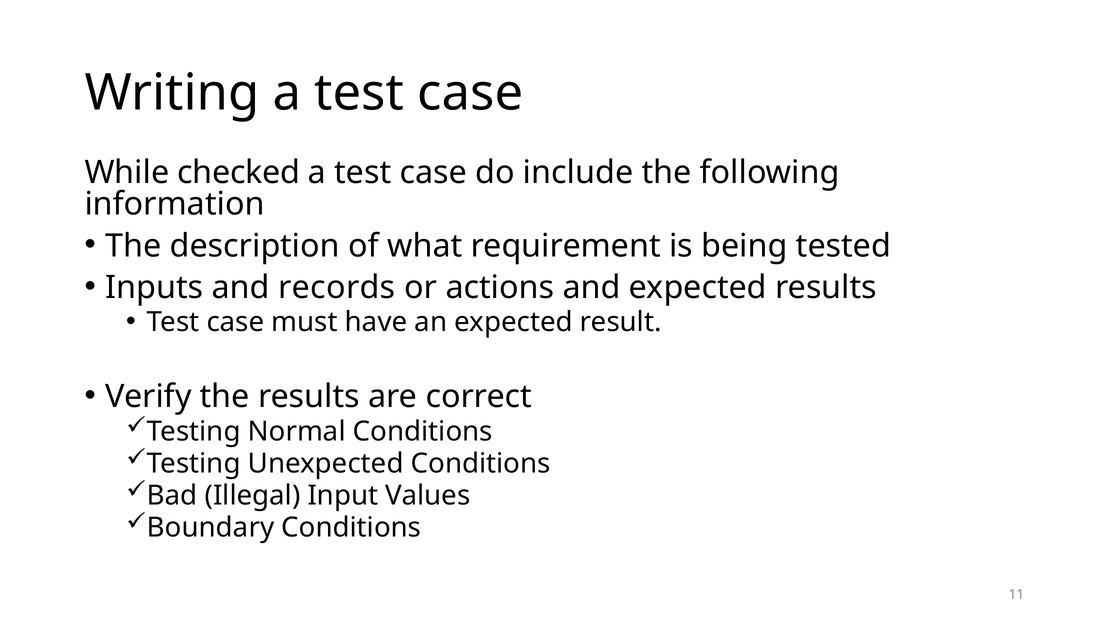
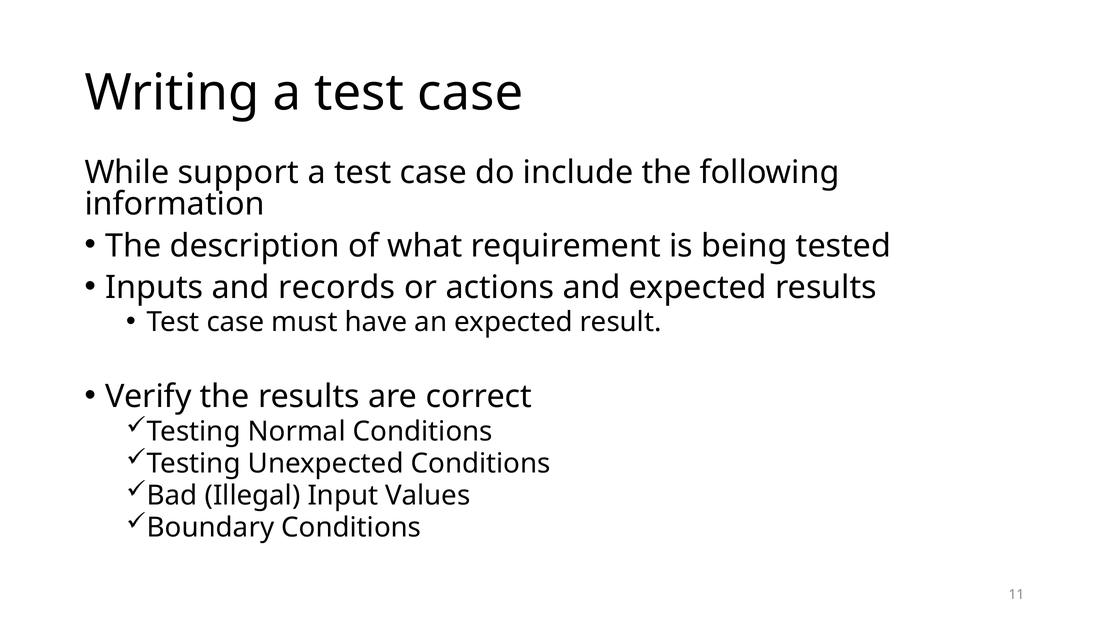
checked: checked -> support (238, 172)
